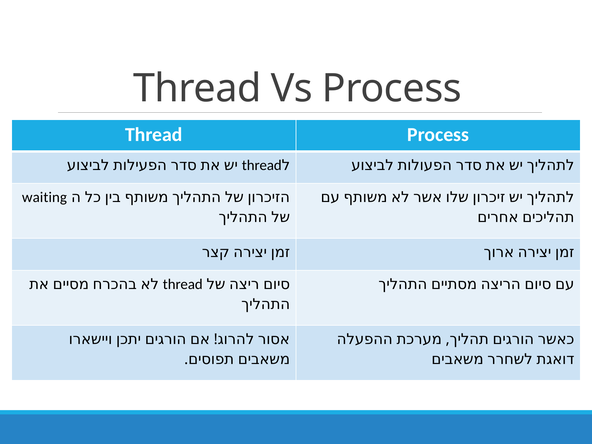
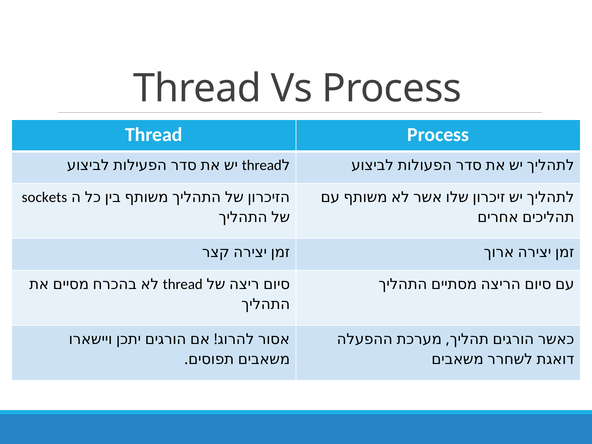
waiting: waiting -> sockets (44, 197)
